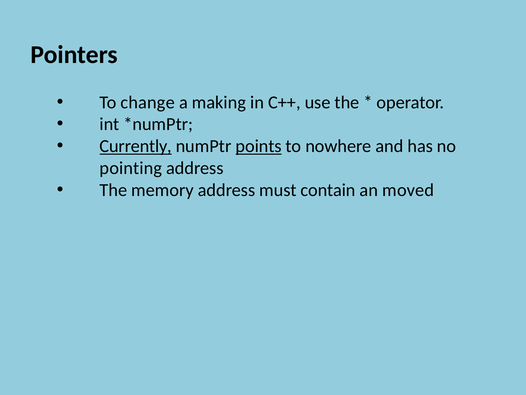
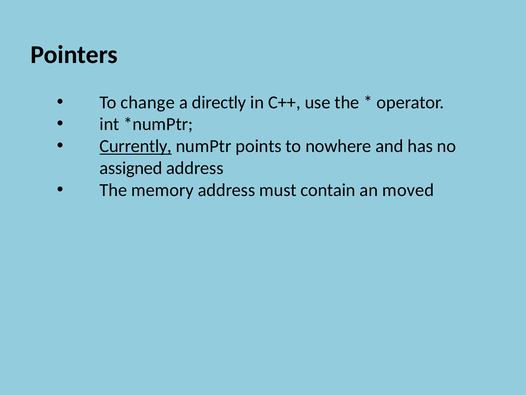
making: making -> directly (219, 102)
points underline: present -> none (259, 146)
pointing: pointing -> assigned (131, 168)
